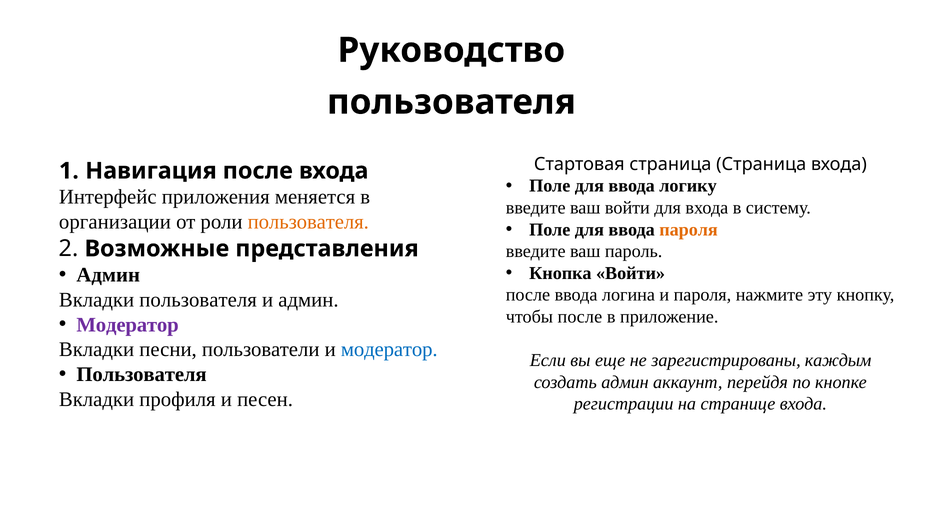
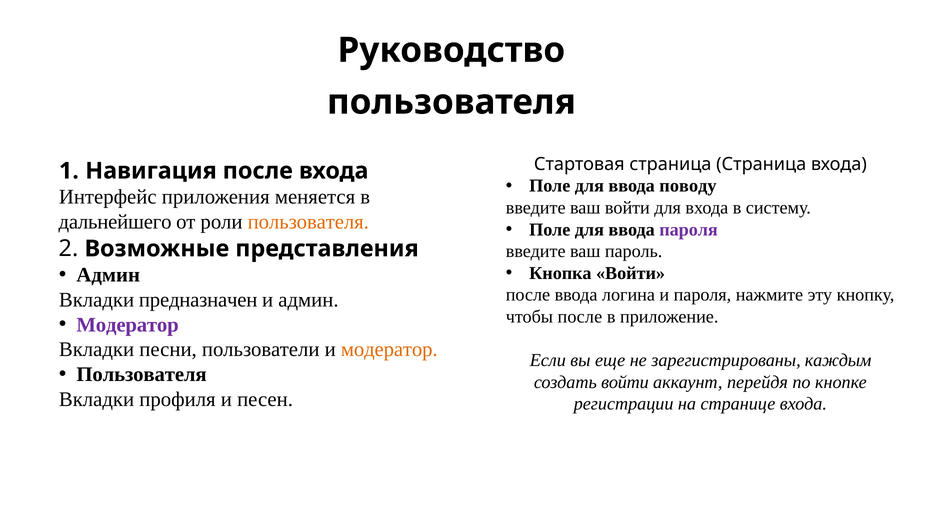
логику: логику -> поводу (688, 186)
организации: организации -> дальнейшего (115, 222)
пароля colour: orange -> purple (689, 230)
Вкладки пользователя: пользователя -> предназначен (198, 300)
модератор colour: blue -> orange (389, 350)
создать админ: админ -> войти (625, 382)
